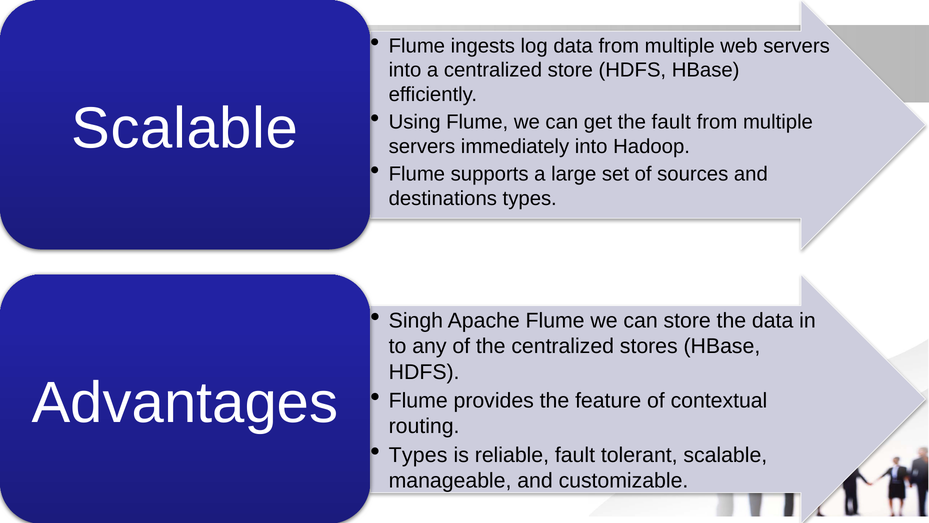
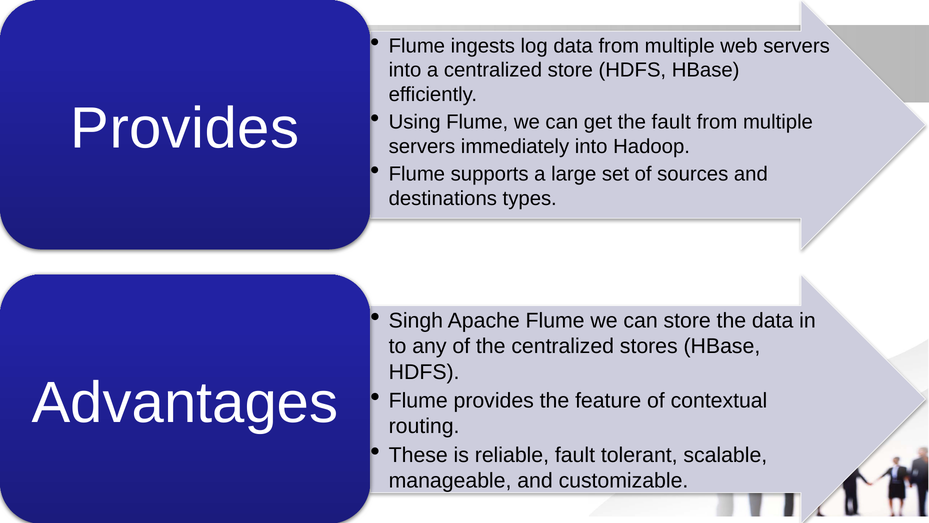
Scalable: Scalable -> Provides (185, 129)
Types: Types -> These (418, 455)
